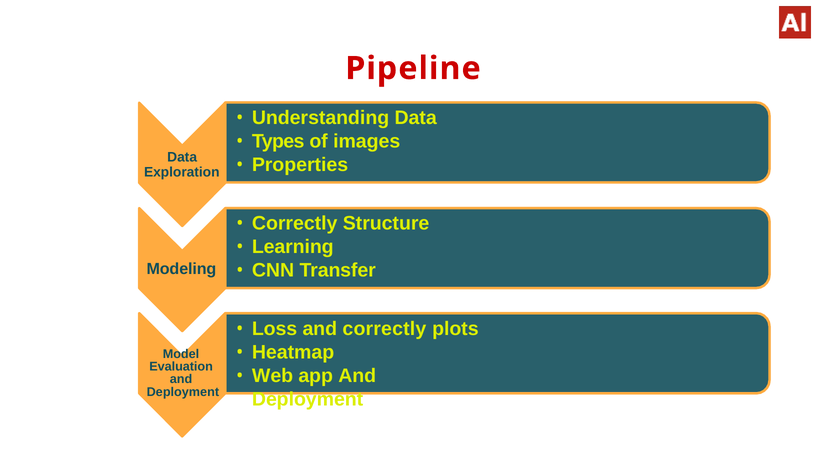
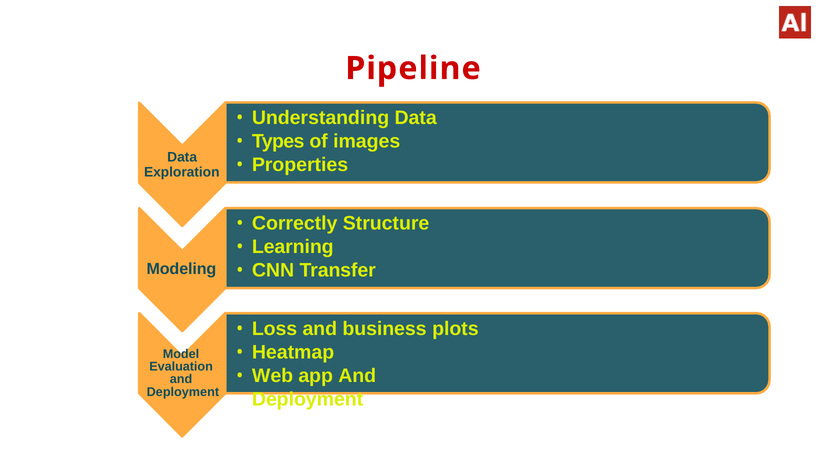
and correctly: correctly -> business (385, 329)
